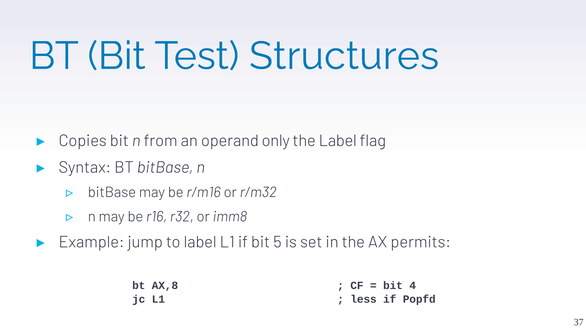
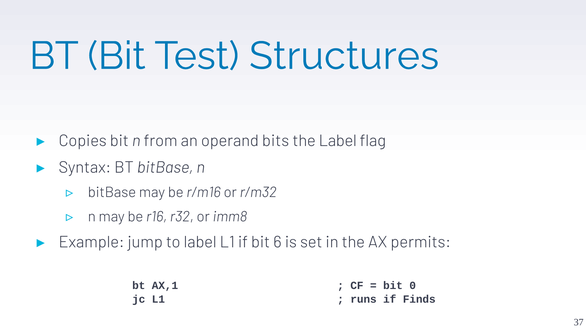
only: only -> bits (276, 141)
5: 5 -> 6 (277, 242)
AX,8: AX,8 -> AX,1 (165, 285)
4: 4 -> 0 (413, 285)
less: less -> runs (364, 299)
Popfd: Popfd -> Finds (419, 299)
